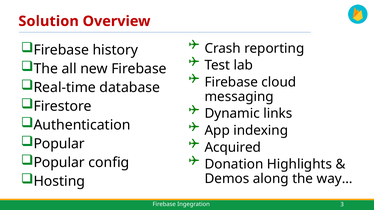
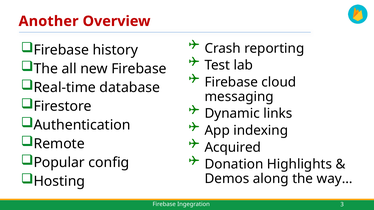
Solution: Solution -> Another (49, 21)
Popular: Popular -> Remote (59, 144)
